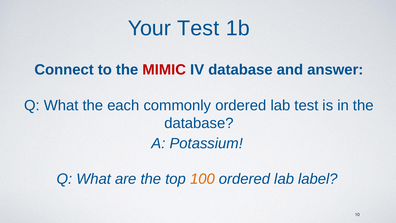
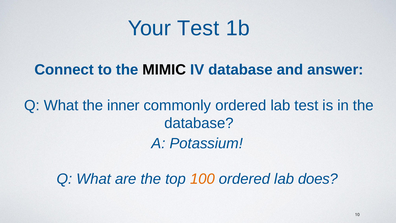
MIMIC colour: red -> black (164, 70)
each: each -> inner (123, 105)
label: label -> does (318, 179)
